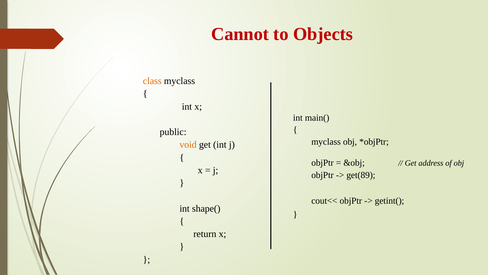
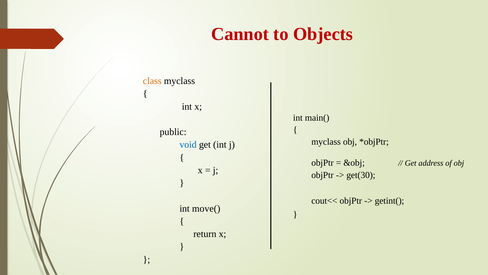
void colour: orange -> blue (188, 145)
get(89: get(89 -> get(30 (361, 175)
shape(: shape( -> move( (206, 208)
